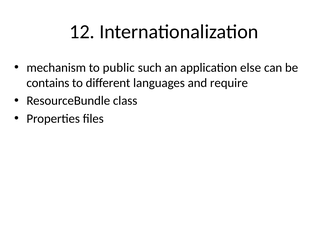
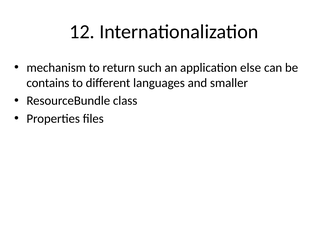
public: public -> return (119, 68)
require: require -> smaller (229, 83)
